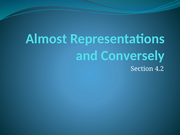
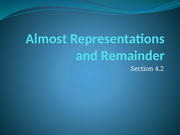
Conversely: Conversely -> Remainder (133, 56)
